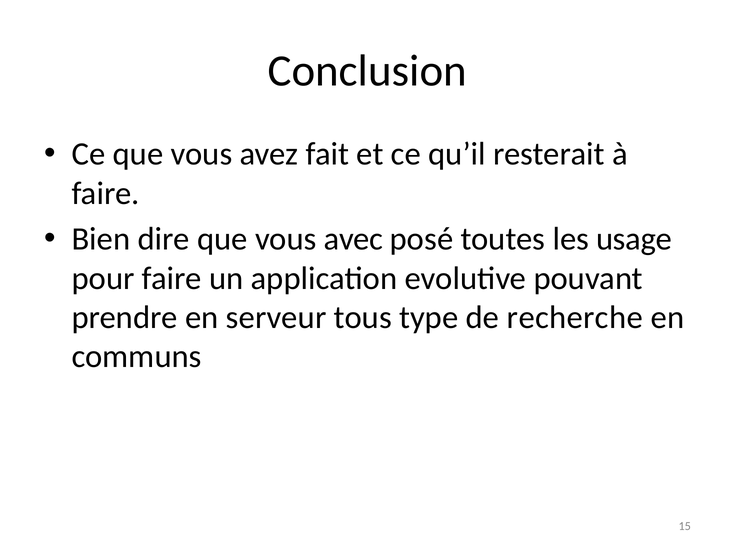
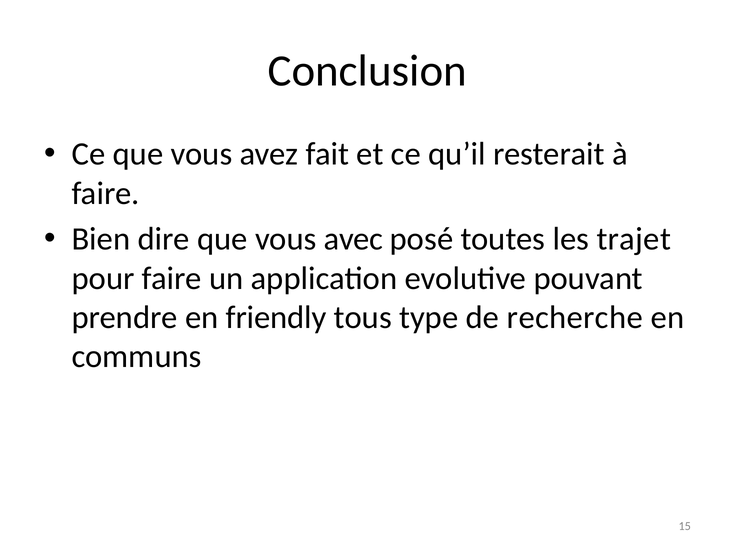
usage: usage -> trajet (634, 239)
serveur: serveur -> friendly (276, 318)
